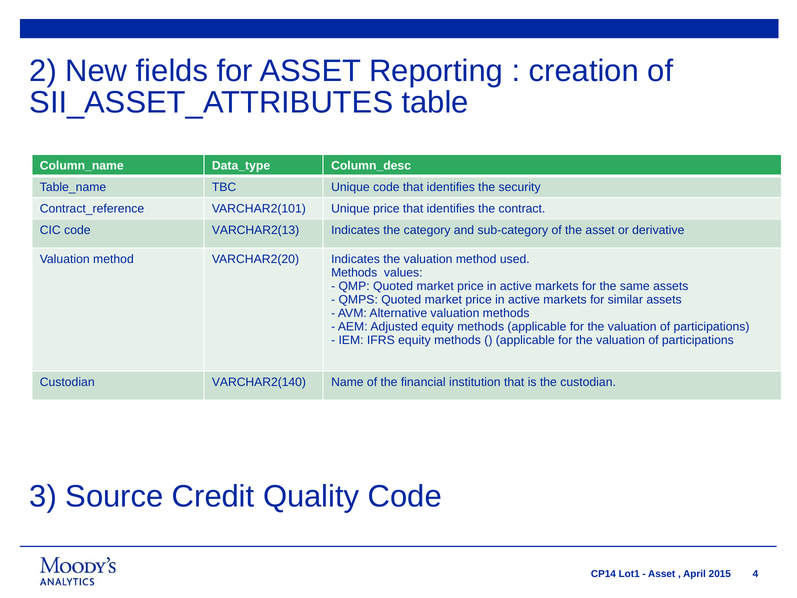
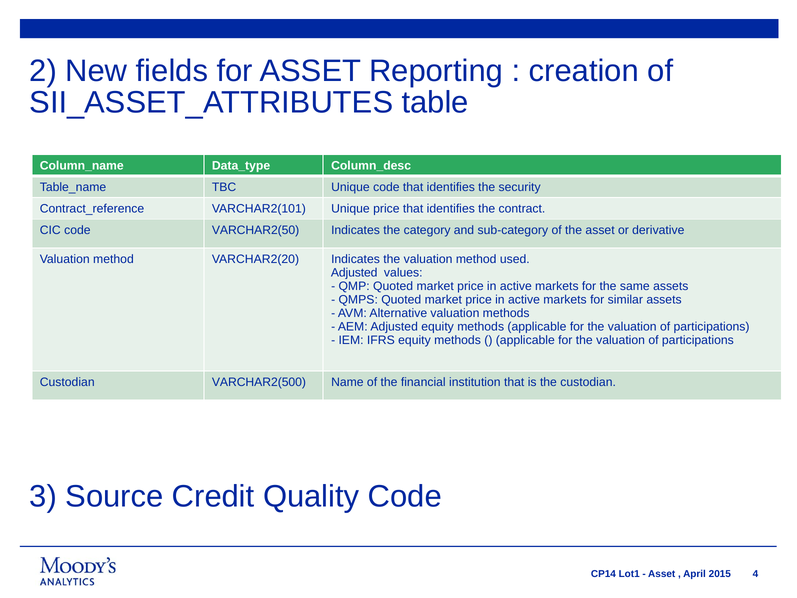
VARCHAR2(13: VARCHAR2(13 -> VARCHAR2(50 (256, 230)
Methods: Methods -> Adjusted (354, 273)
VARCHAR2(140: VARCHAR2(140 -> VARCHAR2(500 (259, 382)
